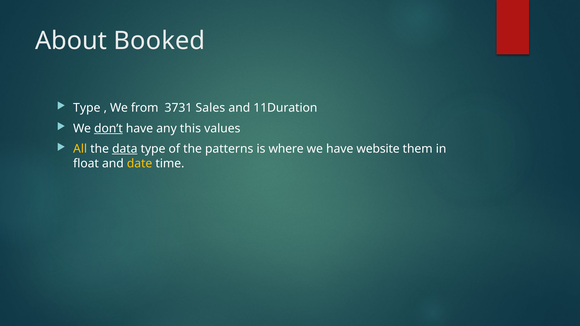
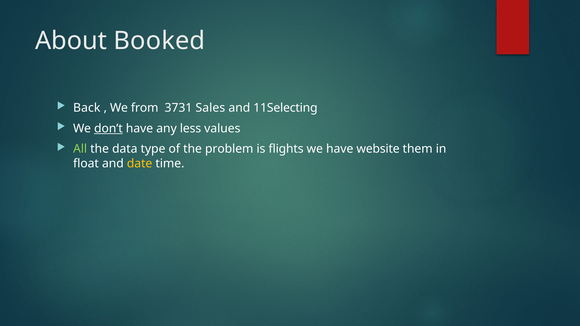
Type: Type -> Back (87, 108)
11Duration: 11Duration -> 11Selecting (285, 108)
this: this -> less (191, 128)
All colour: yellow -> light green (80, 149)
data underline: present -> none (125, 149)
patterns: patterns -> problem (229, 149)
where: where -> flights (286, 149)
